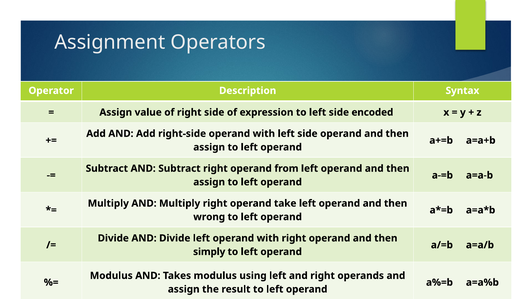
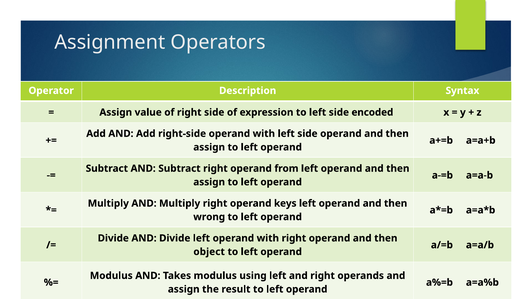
take: take -> keys (285, 204)
simply: simply -> object (209, 252)
